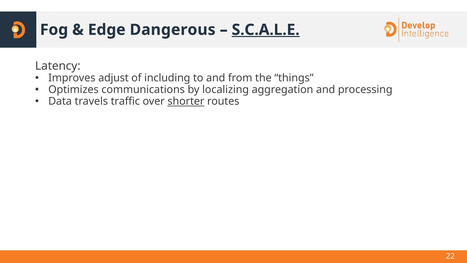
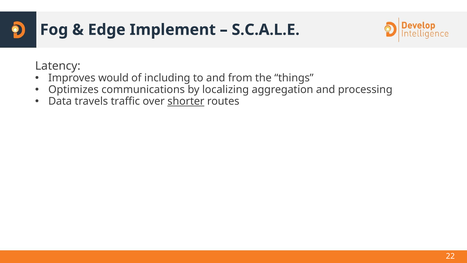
Dangerous: Dangerous -> Implement (173, 30)
S.C.A.L.E underline: present -> none (266, 30)
adjust: adjust -> would (113, 78)
